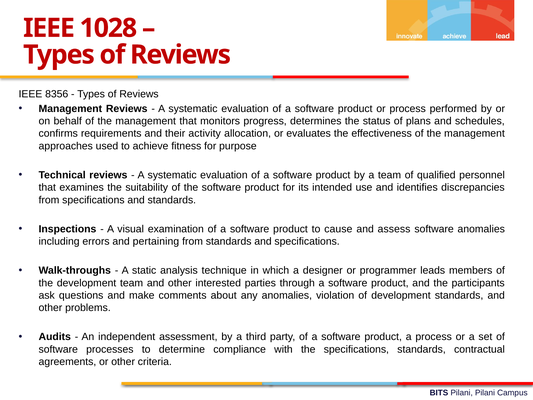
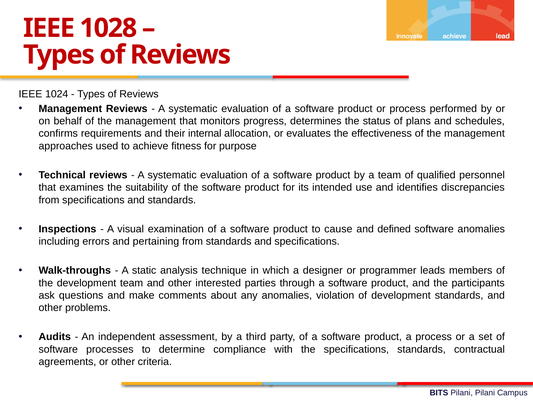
8356: 8356 -> 1024 (57, 94)
activity: activity -> internal (205, 133)
assess: assess -> defined (394, 229)
